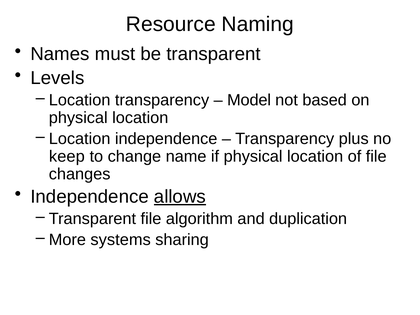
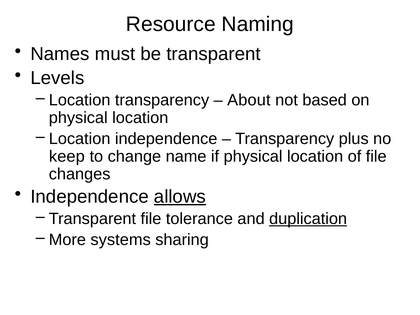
Model: Model -> About (249, 100)
algorithm: algorithm -> tolerance (199, 219)
duplication underline: none -> present (308, 219)
